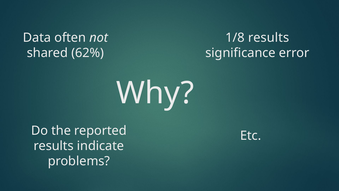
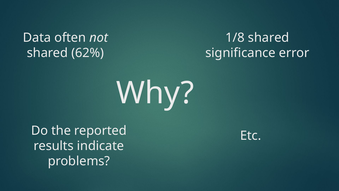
1/8 results: results -> shared (269, 38)
